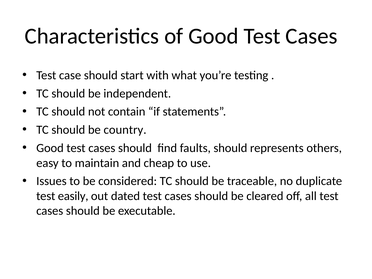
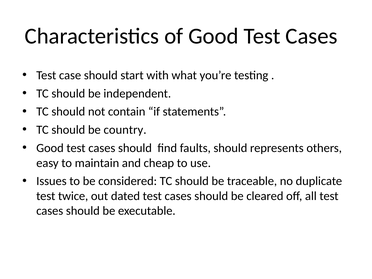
easily: easily -> twice (73, 196)
